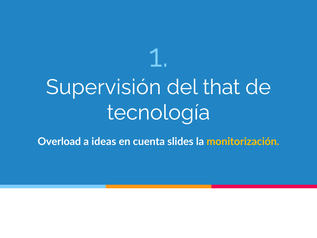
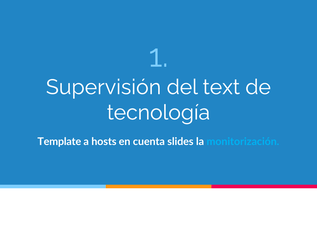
that: that -> text (221, 87)
Overload: Overload -> Template (59, 142)
ideas: ideas -> hosts (104, 142)
monitorización colour: yellow -> light blue (243, 142)
